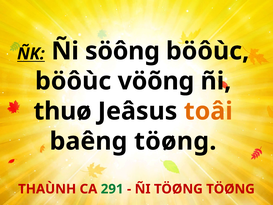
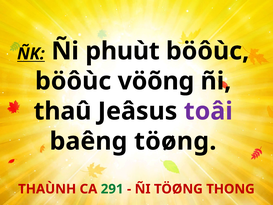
söông: söông -> phuùt (123, 51)
thuø: thuø -> thaû (63, 111)
toâi colour: orange -> purple (208, 111)
TÖØNG TÖØNG: TÖØNG -> THONG (230, 189)
